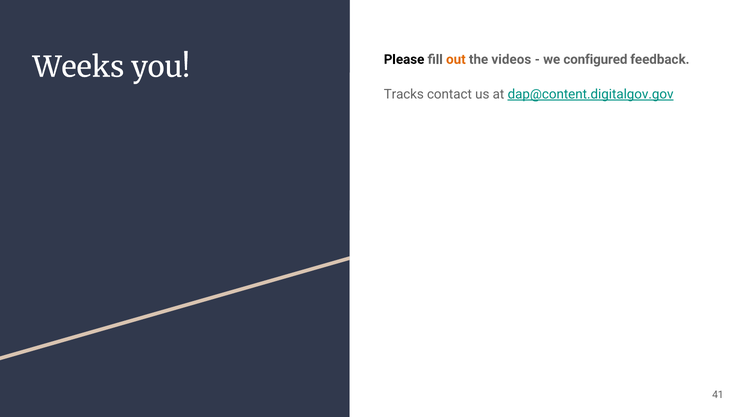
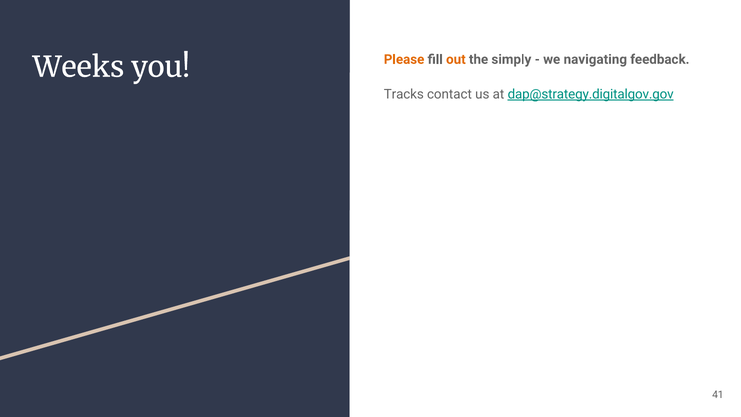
Please colour: black -> orange (404, 59)
videos: videos -> simply (511, 59)
configured: configured -> navigating (595, 59)
dap@content.digitalgov.gov: dap@content.digitalgov.gov -> dap@strategy.digitalgov.gov (591, 94)
